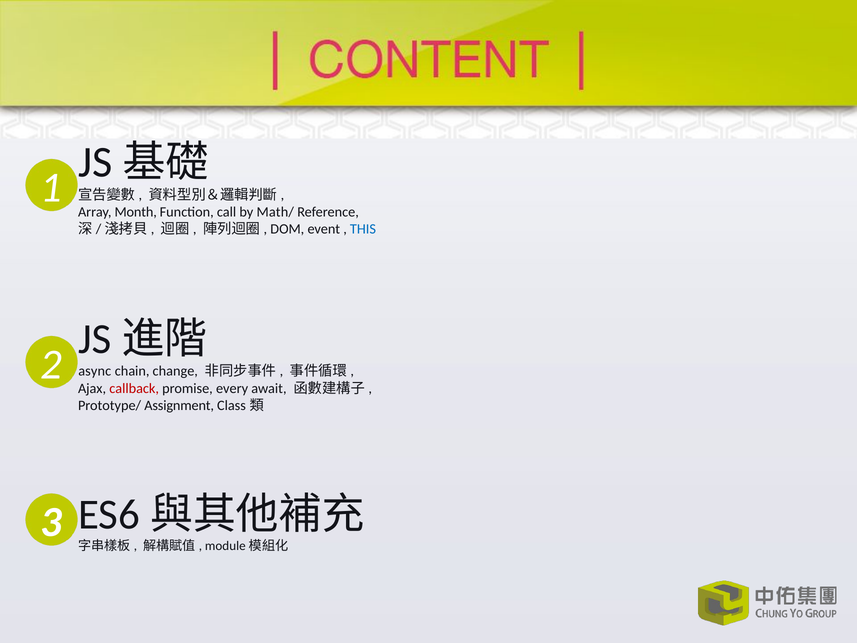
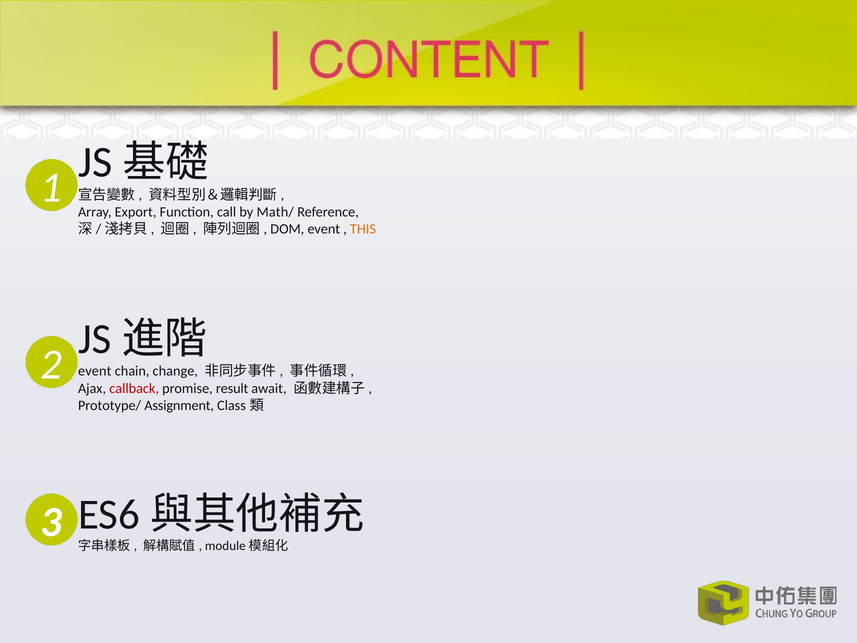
Month: Month -> Export (136, 212)
THIS colour: blue -> orange (363, 229)
async: async -> event (95, 371)
every: every -> result (232, 388)
